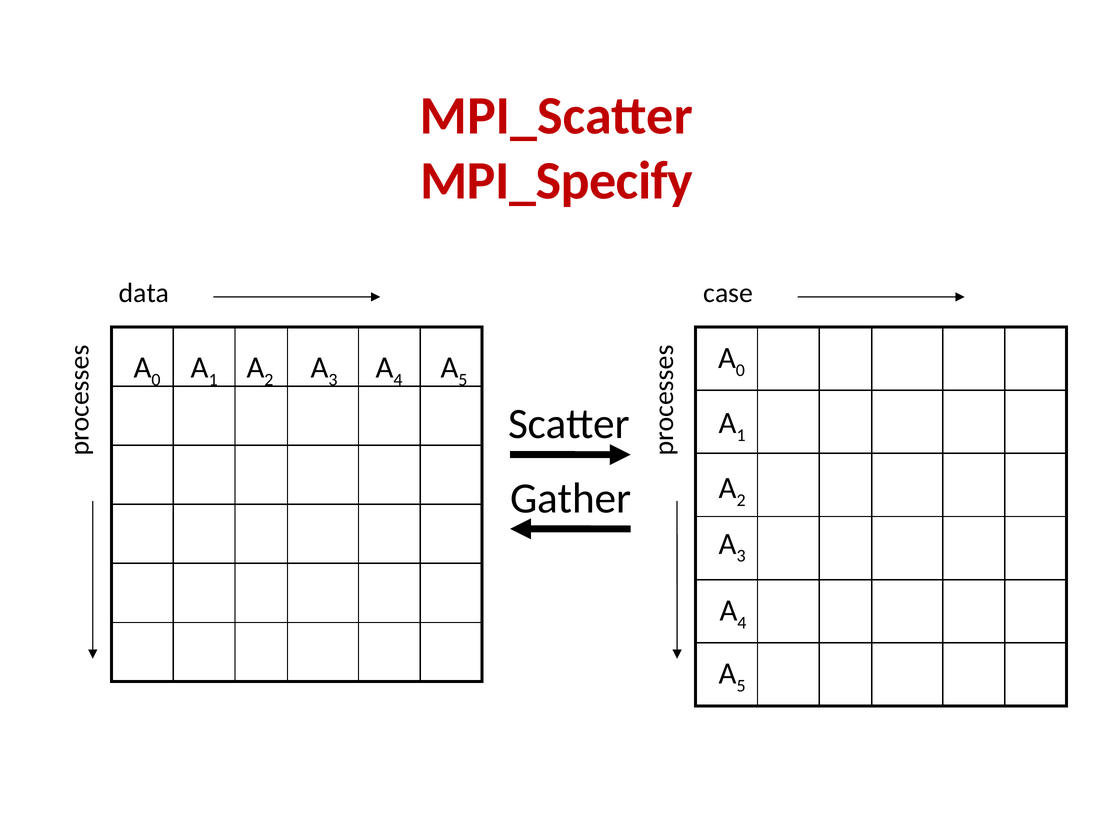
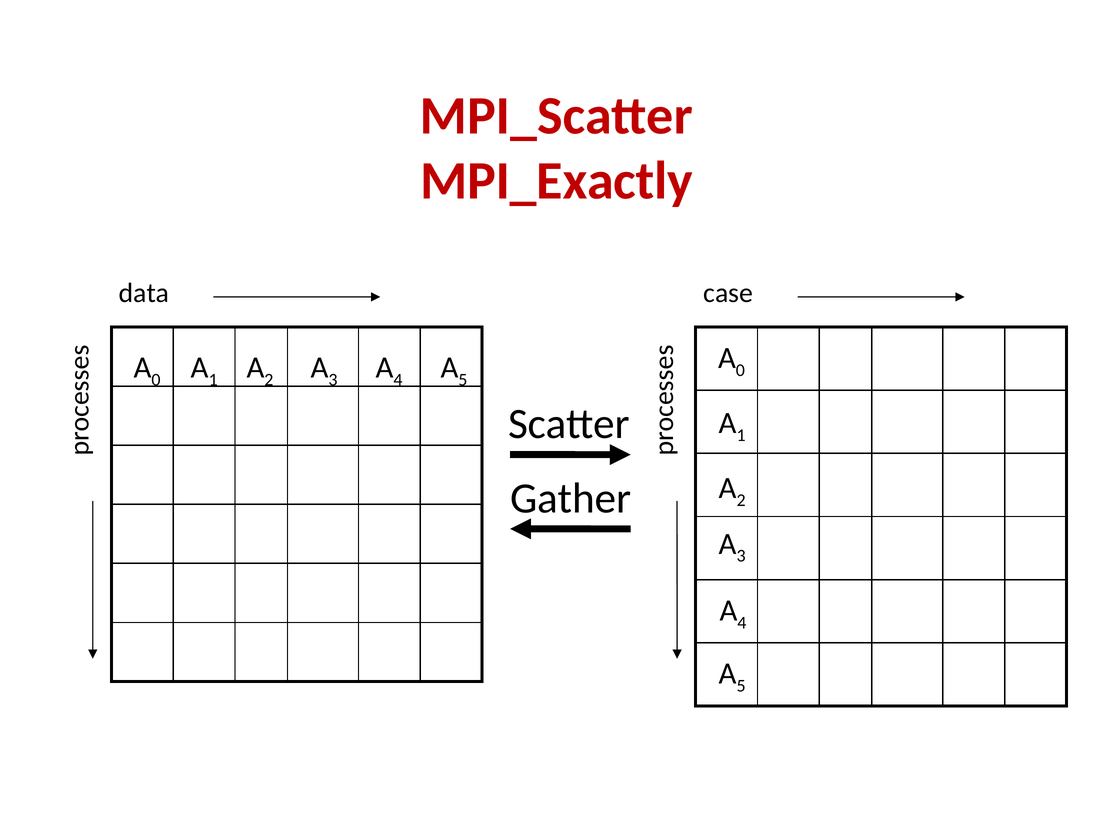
MPI_Specify: MPI_Specify -> MPI_Exactly (556, 181)
